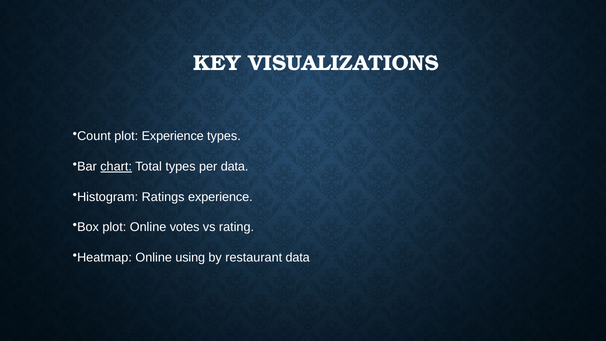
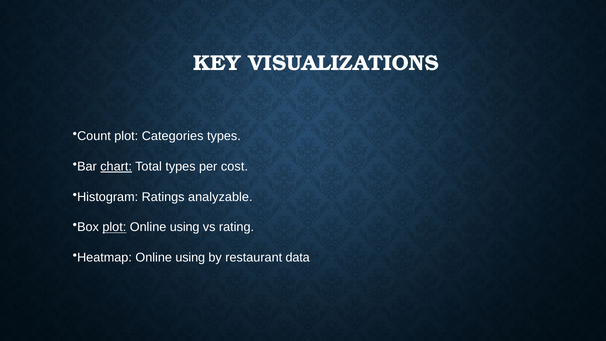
plot Experience: Experience -> Categories (173, 136)
per data: data -> cost (234, 167)
Ratings experience: experience -> analyzable (220, 197)
plot underline: none -> present (114, 227)
votes: votes -> using (185, 227)
